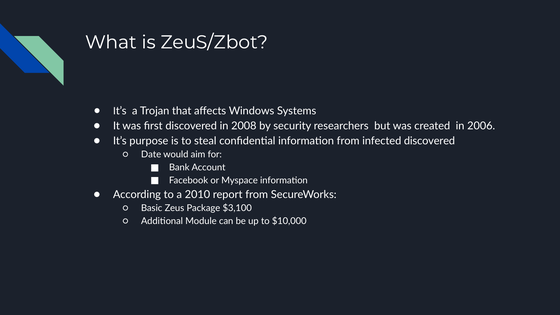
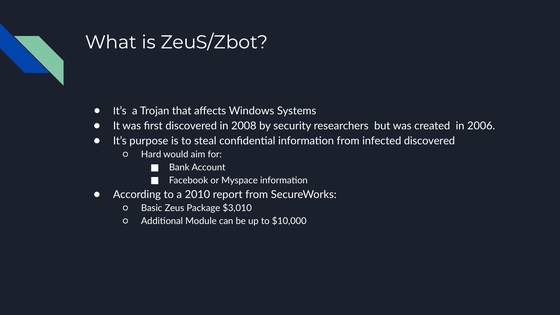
Date: Date -> Hard (151, 155)
$3,100: $3,100 -> $3,010 (237, 208)
